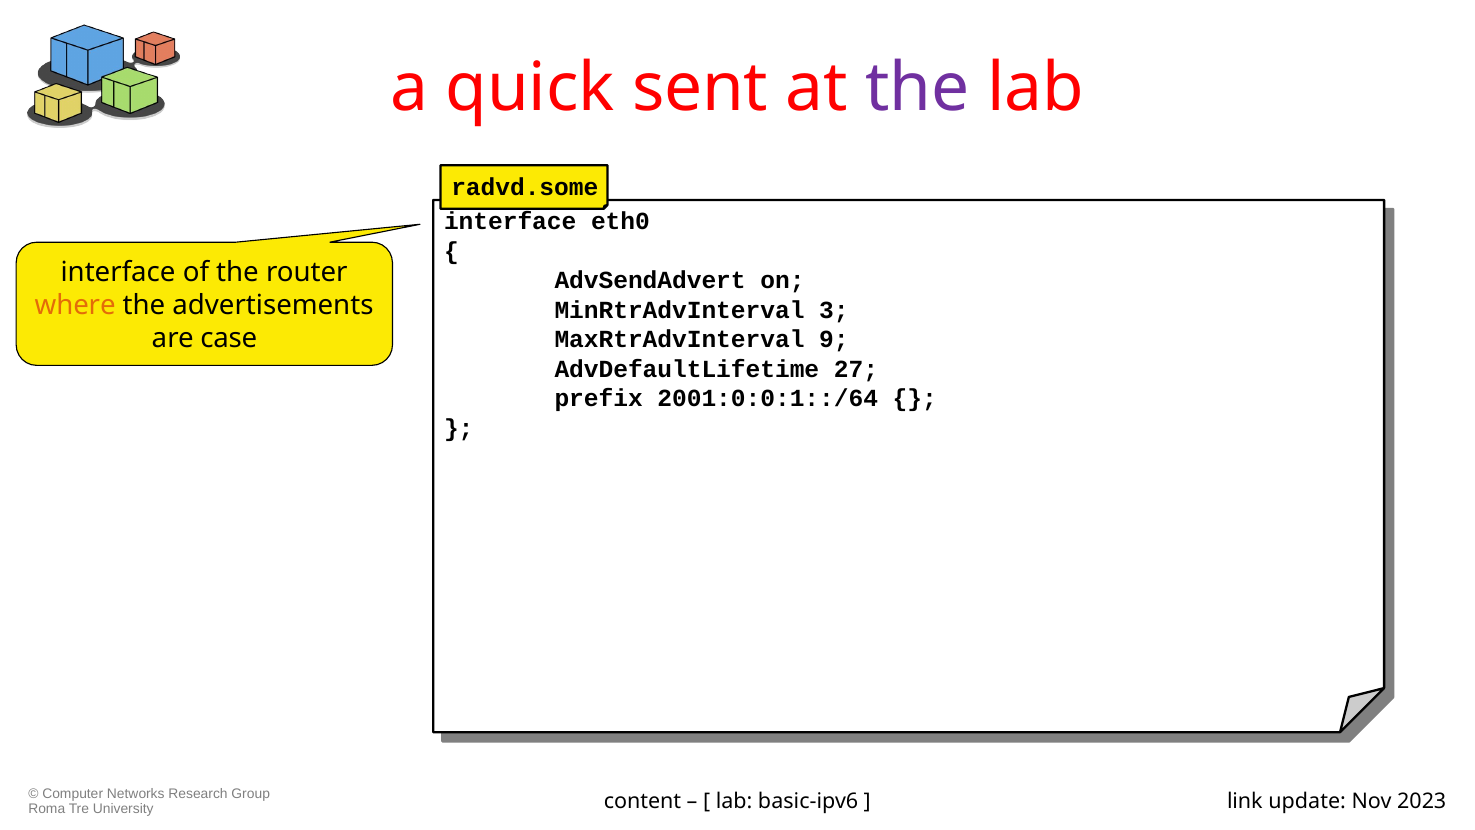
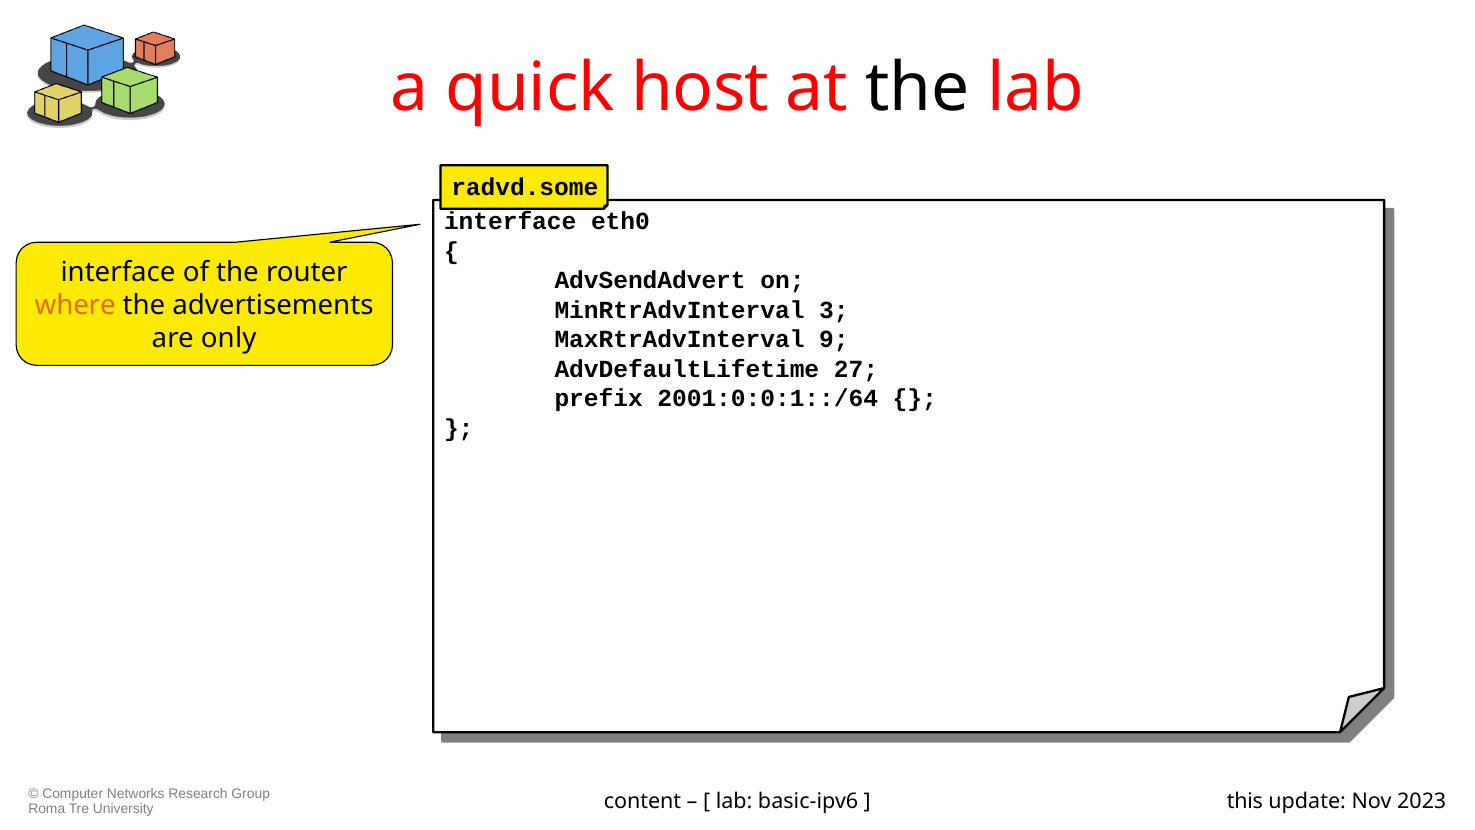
sent: sent -> host (701, 88)
the colour: purple -> black (917, 88)
case: case -> only (229, 338)
link: link -> this (1245, 801)
